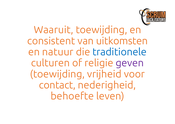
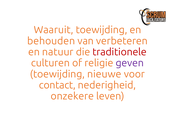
consistent: consistent -> behouden (51, 41)
uitkomsten: uitkomsten -> verbeteren (122, 41)
traditionele colour: blue -> red (120, 52)
vrijheid: vrijheid -> nieuwe (104, 75)
behoefte: behoefte -> onzekere (72, 97)
